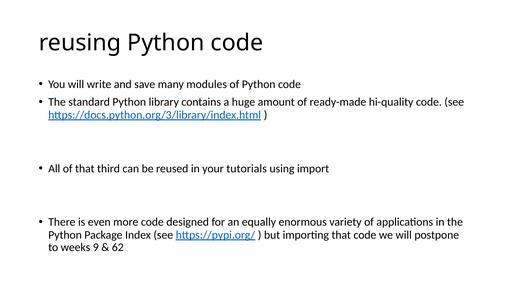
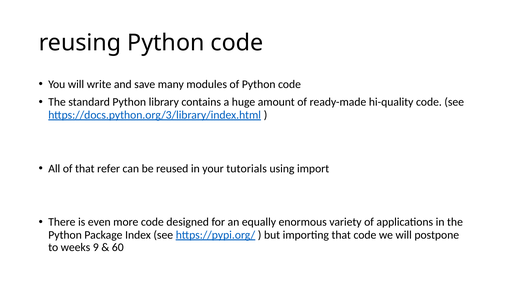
third: third -> refer (109, 168)
62: 62 -> 60 (118, 247)
